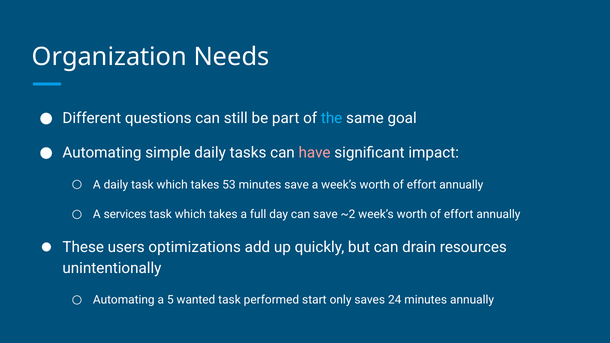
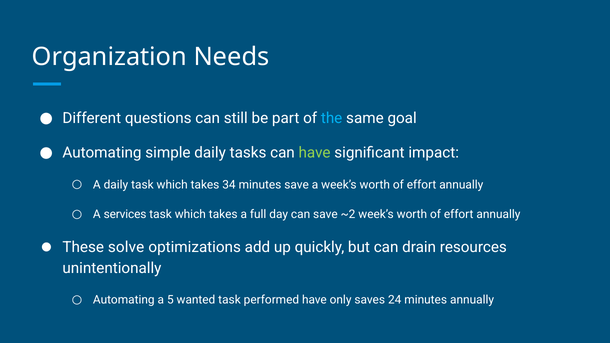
have colour: pink -> light green (315, 153)
53: 53 -> 34 (229, 185)
users: users -> solve (126, 247)
performed start: start -> have (314, 300)
